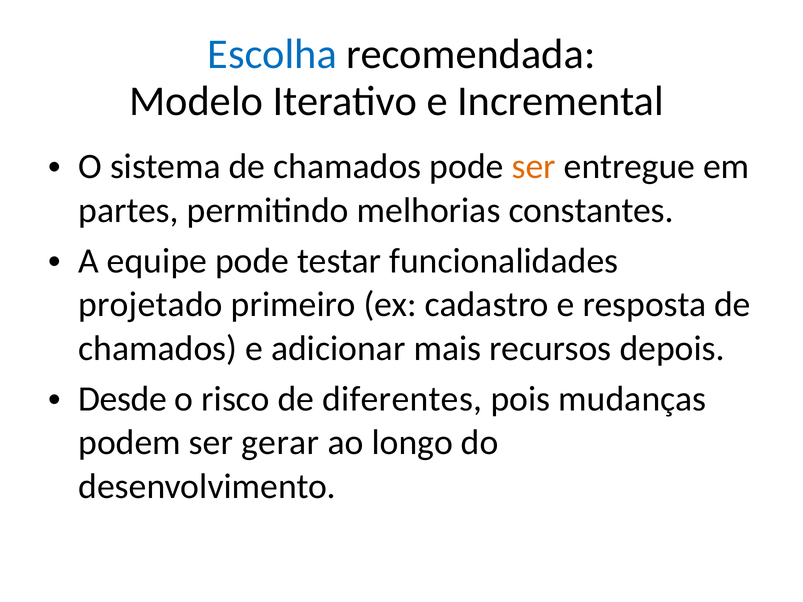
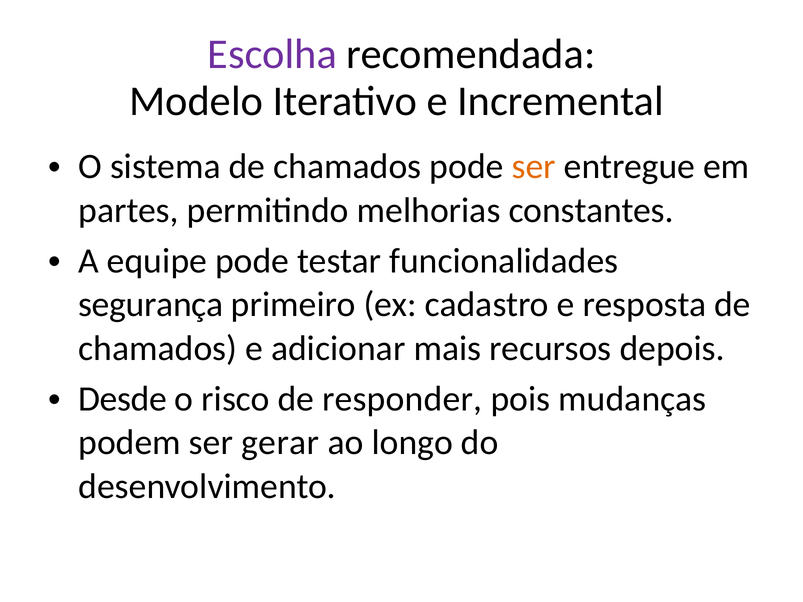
Escolha colour: blue -> purple (272, 55)
projetado: projetado -> segurança (151, 305)
diferentes: diferentes -> responder (402, 399)
